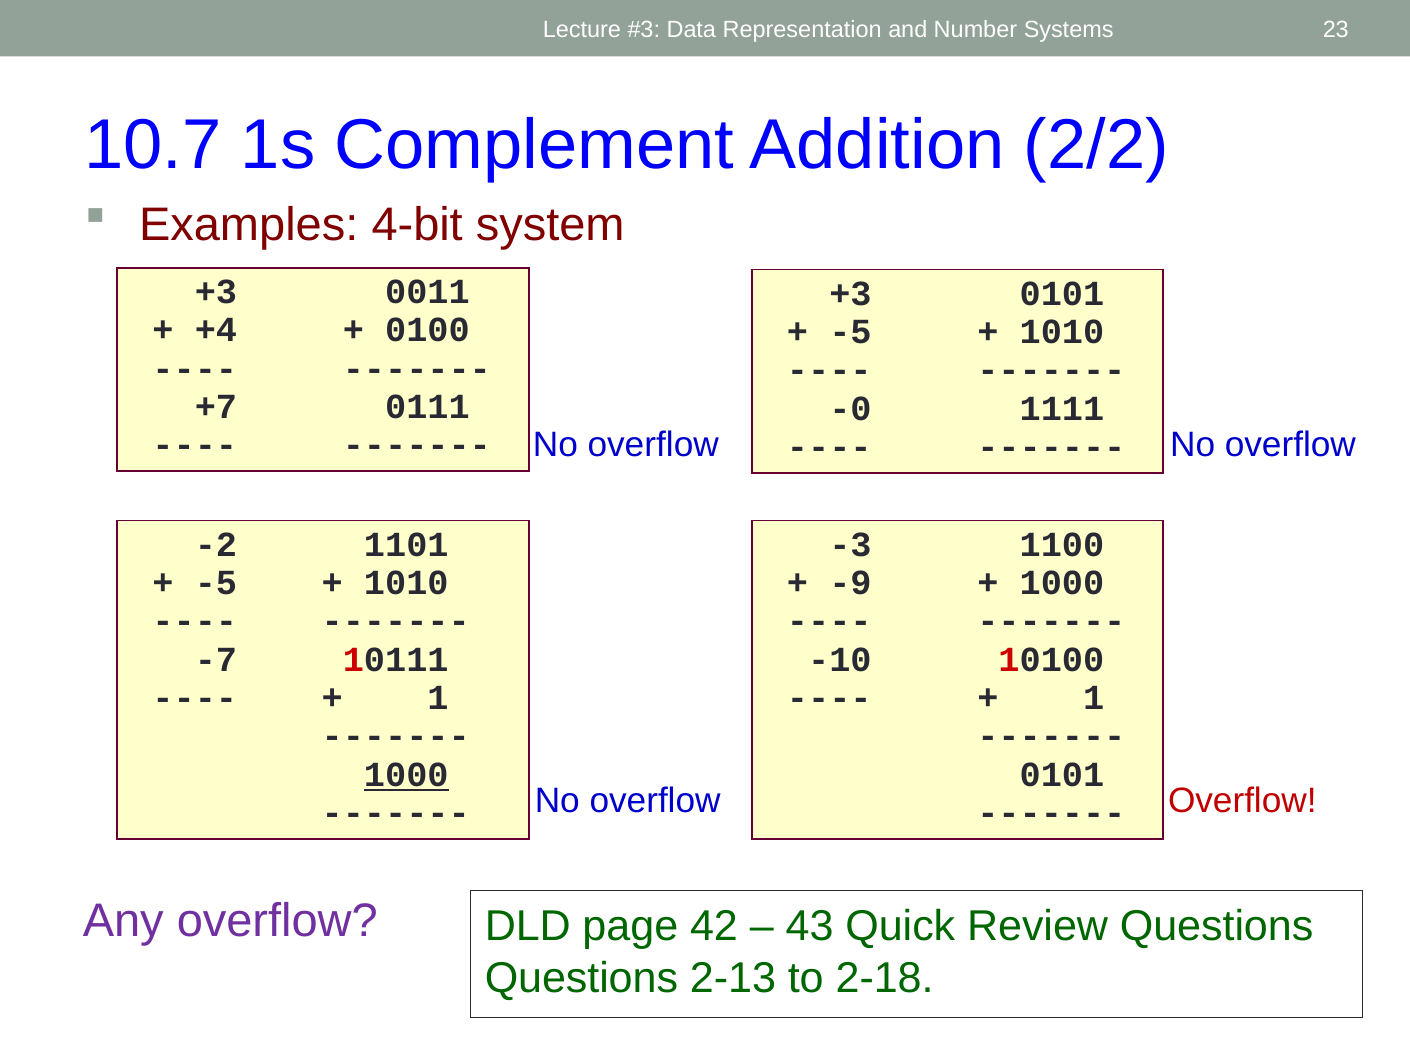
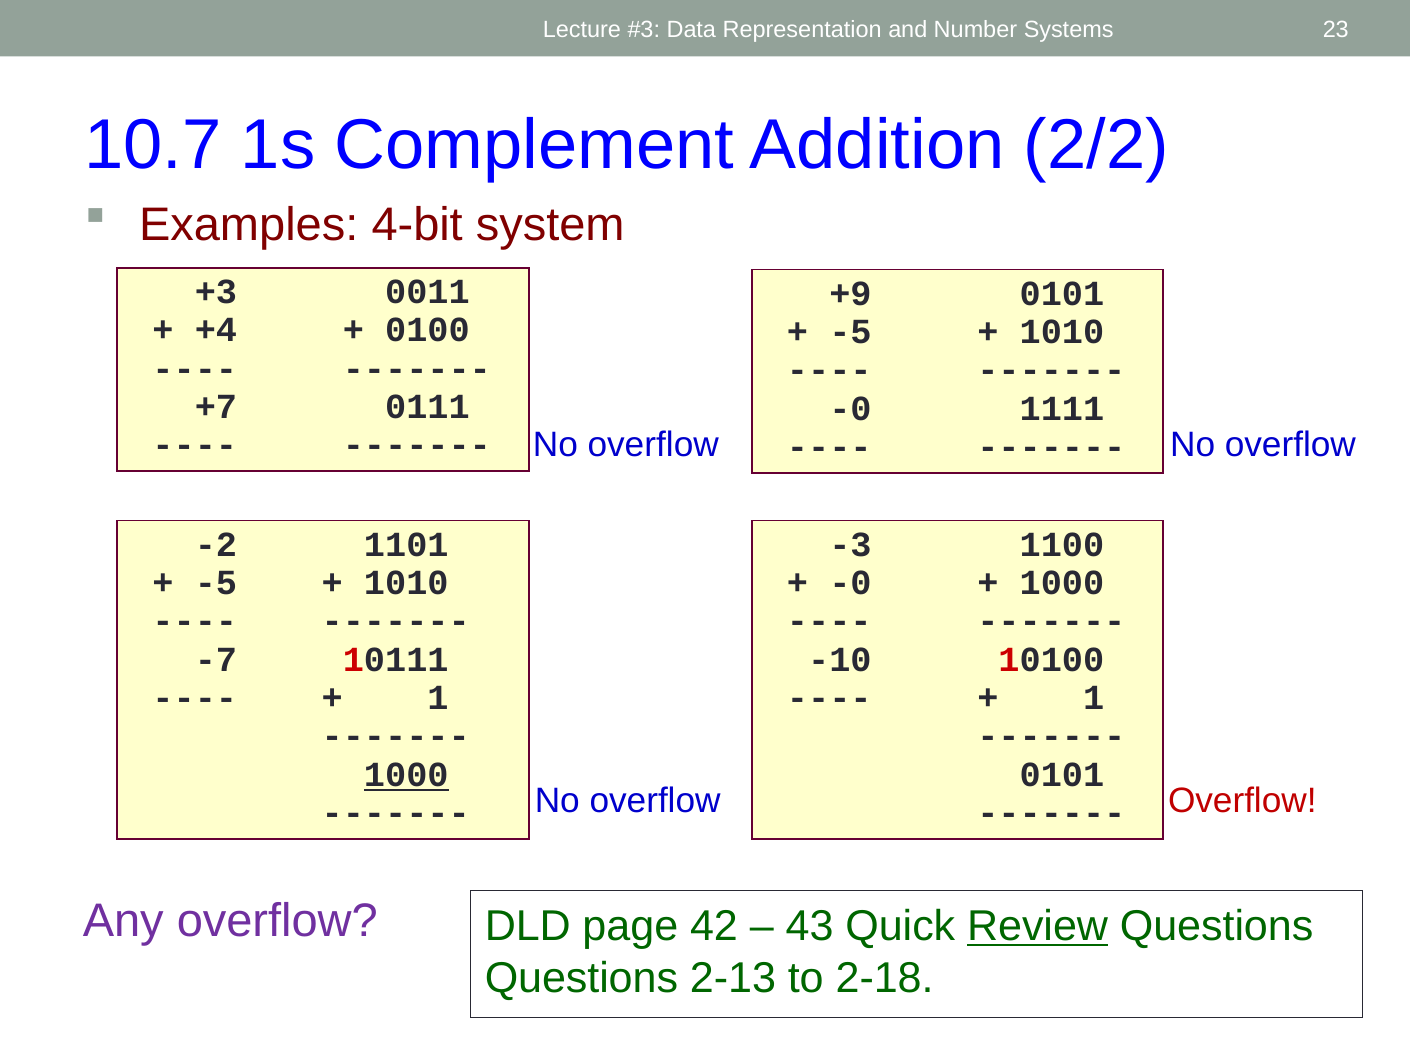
+3: +3 -> +9 (850, 293)
-9: -9 -> -0 (850, 583)
Review underline: none -> present (1038, 926)
